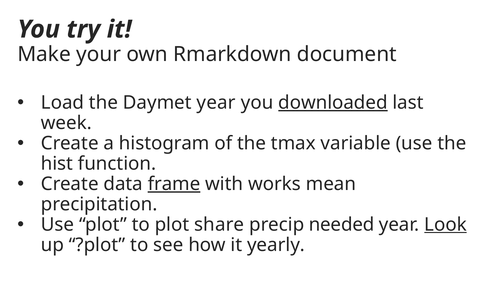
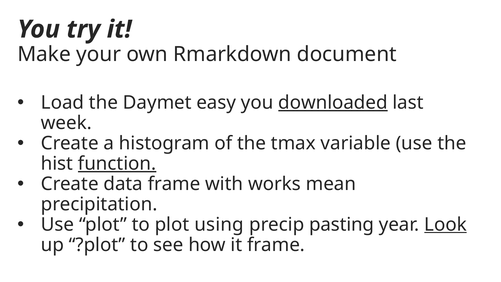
Daymet year: year -> easy (216, 103)
function underline: none -> present (117, 163)
frame underline: present -> none (174, 184)
share: share -> using (219, 224)
needed: needed -> pasting (342, 224)
it yearly: yearly -> frame (276, 245)
